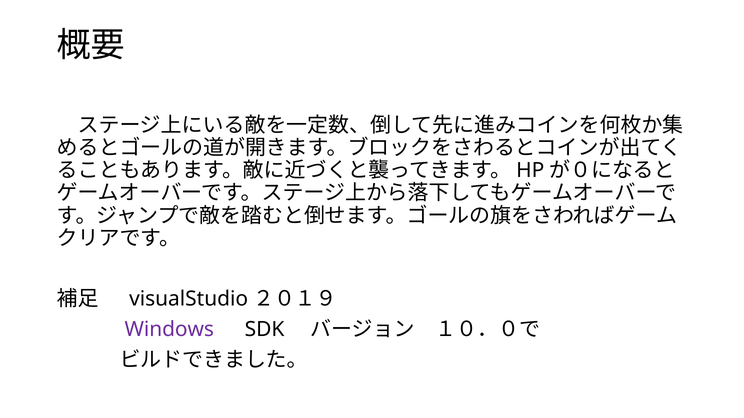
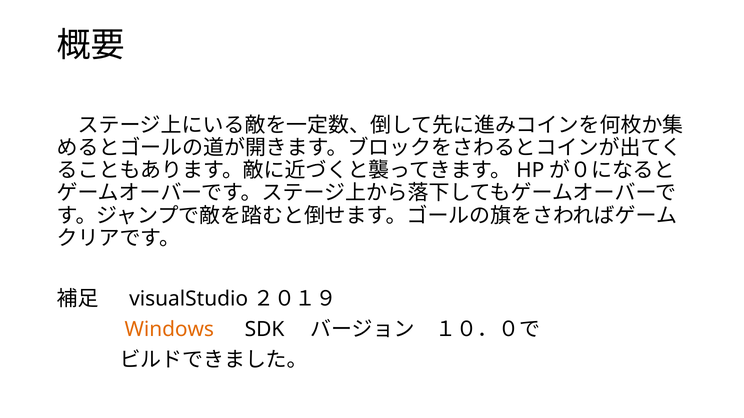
Windows colour: purple -> orange (169, 330)
